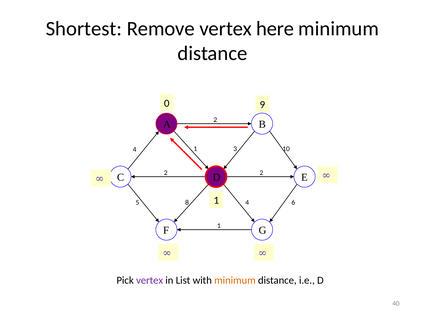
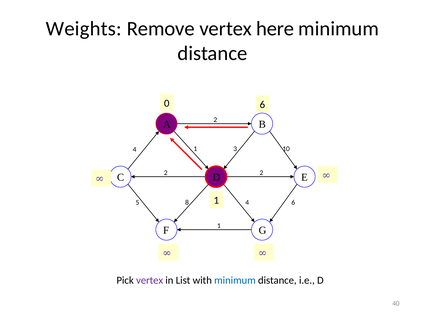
Shortest: Shortest -> Weights (84, 29)
0 9: 9 -> 6 (262, 105)
minimum colour: orange -> blue (235, 281)
